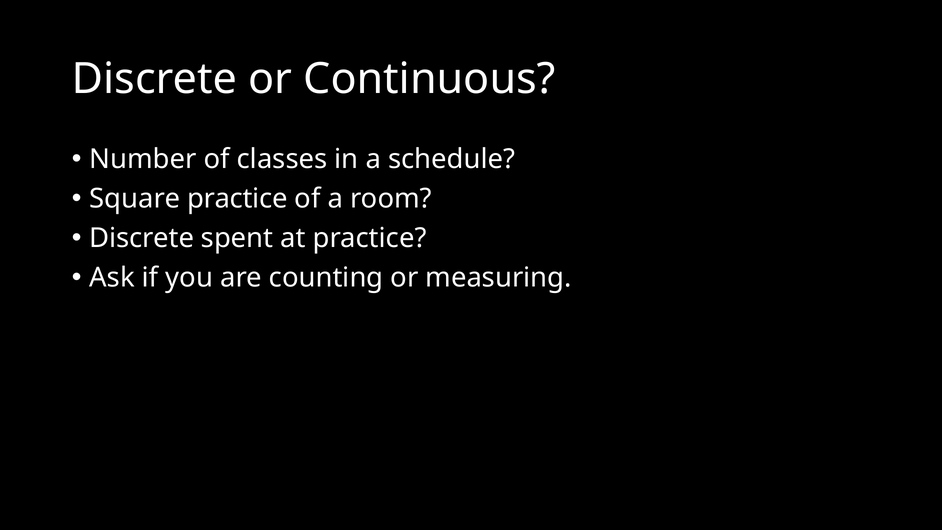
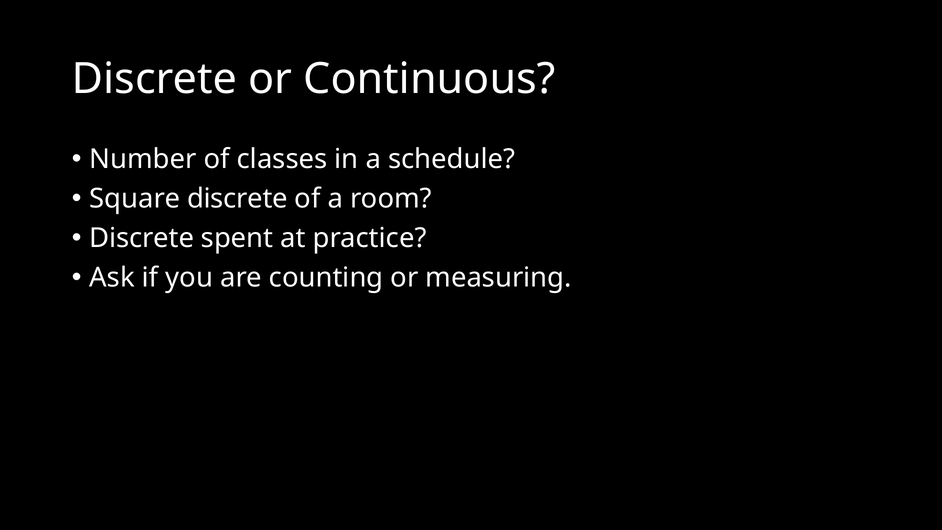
Square practice: practice -> discrete (237, 199)
